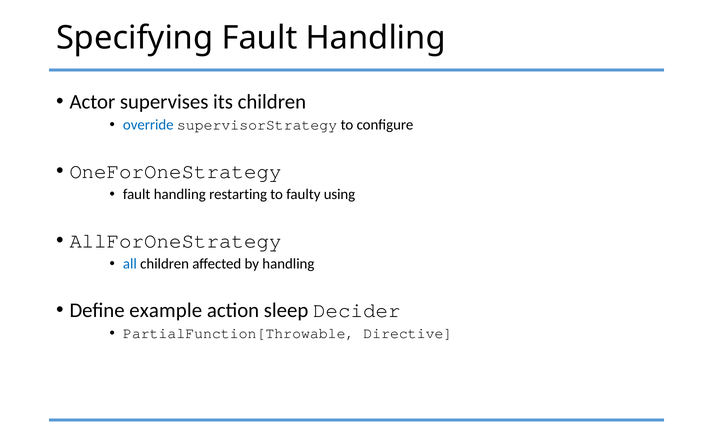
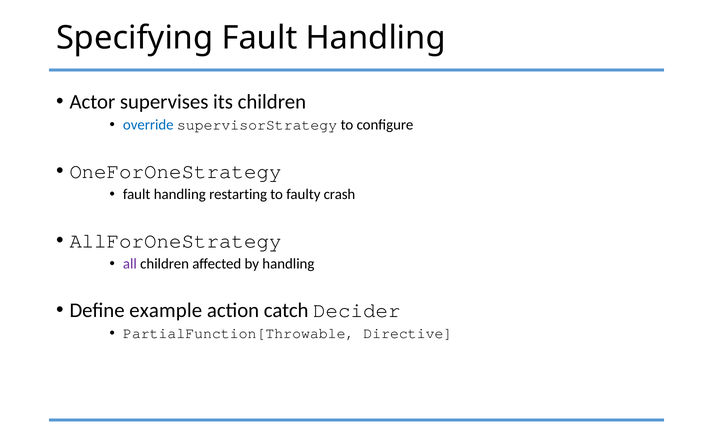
using: using -> crash (339, 194)
all colour: blue -> purple (130, 264)
sleep: sleep -> catch (286, 310)
